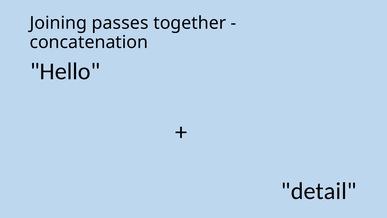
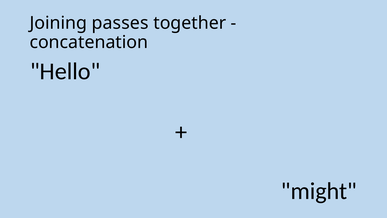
detail: detail -> might (319, 191)
